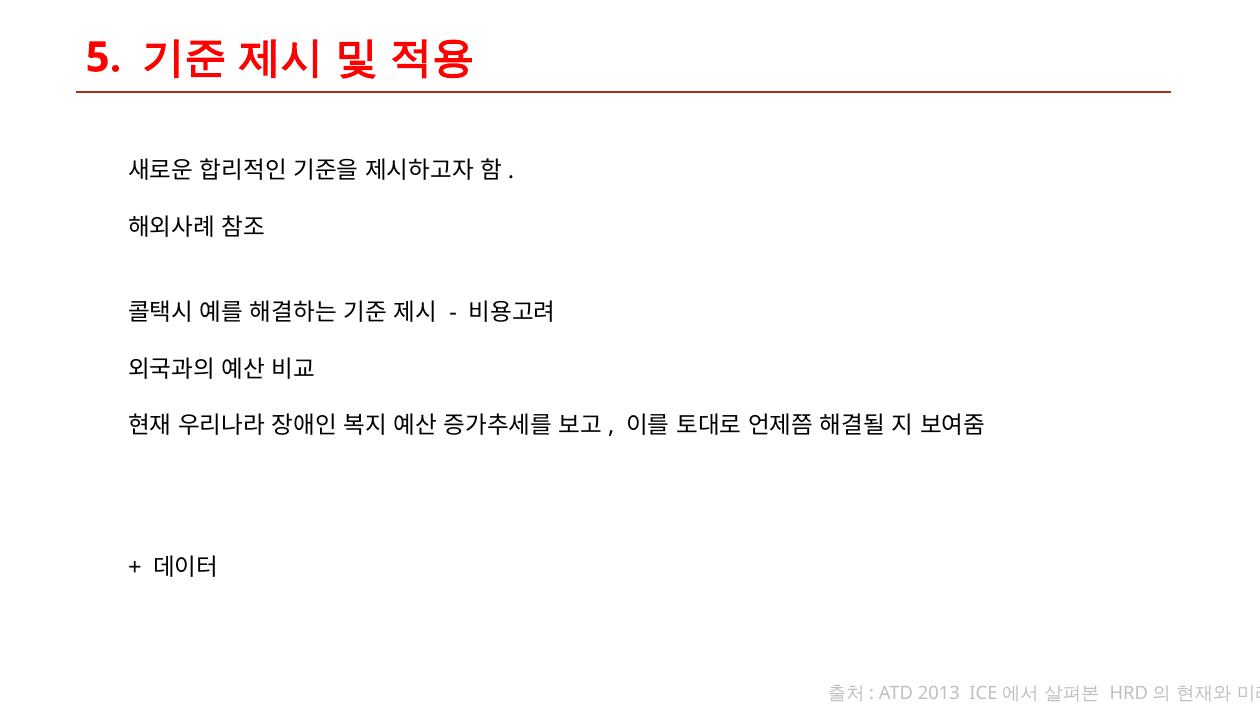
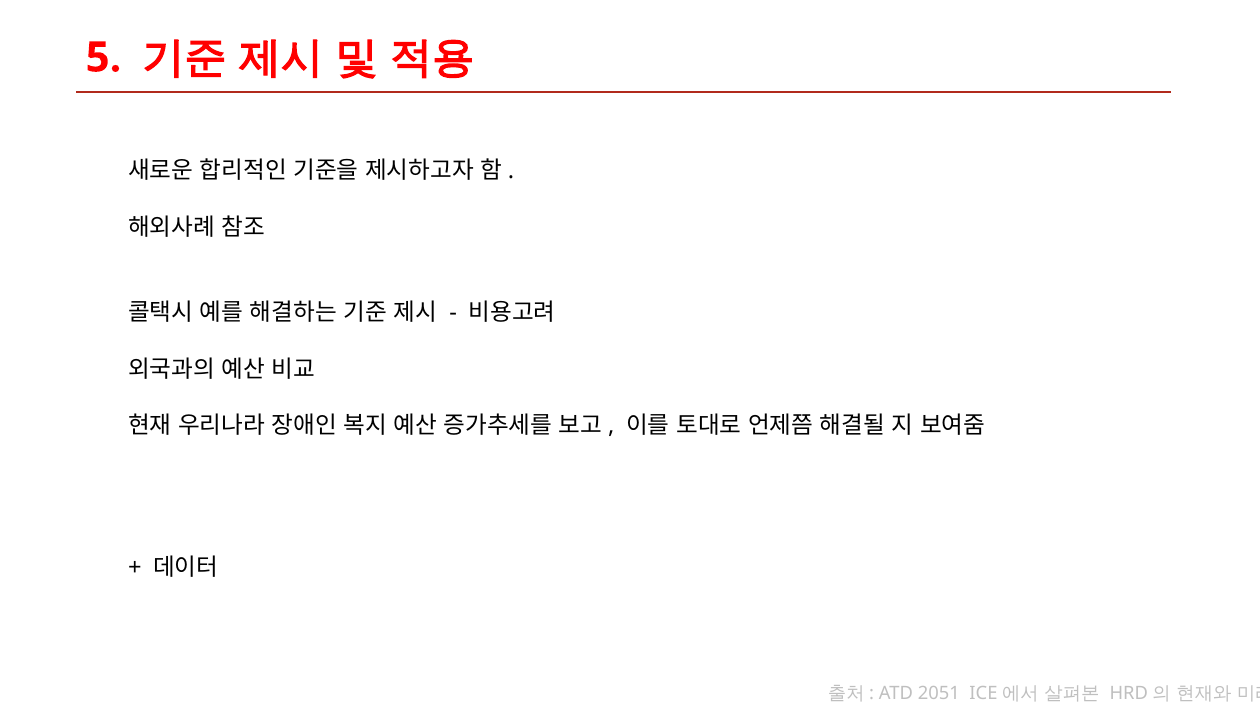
2013: 2013 -> 2051 (939, 694)
